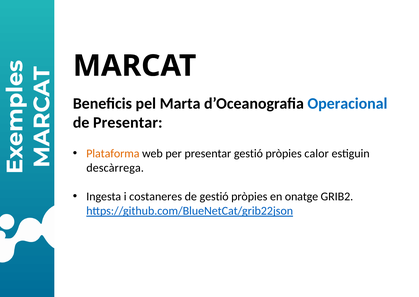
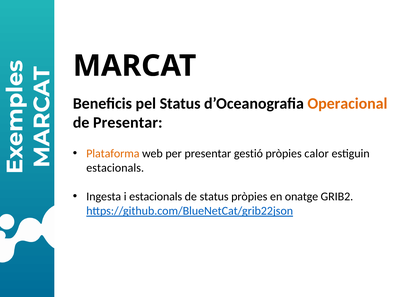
pel Marta: Marta -> Status (180, 103)
Operacional colour: blue -> orange (347, 103)
descàrrega: descàrrega -> estacionals (115, 167)
i costaneres: costaneres -> estacionals (156, 196)
de gestió: gestió -> status (214, 196)
